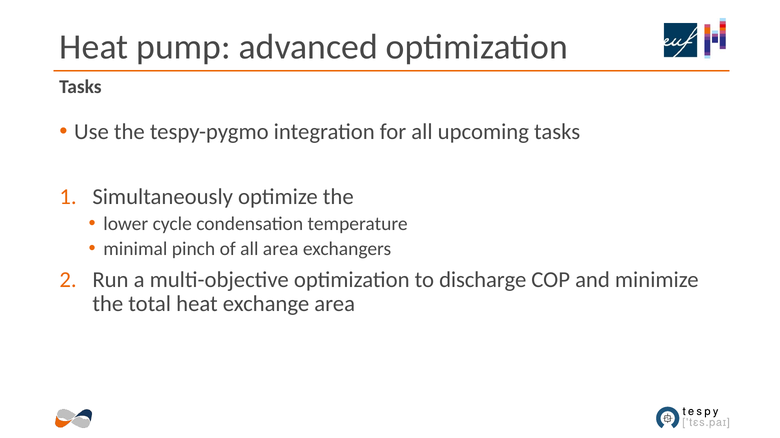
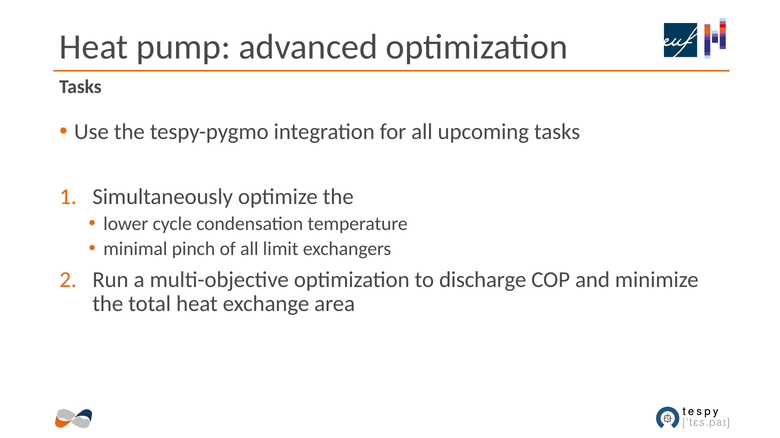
all area: area -> limit (281, 249)
